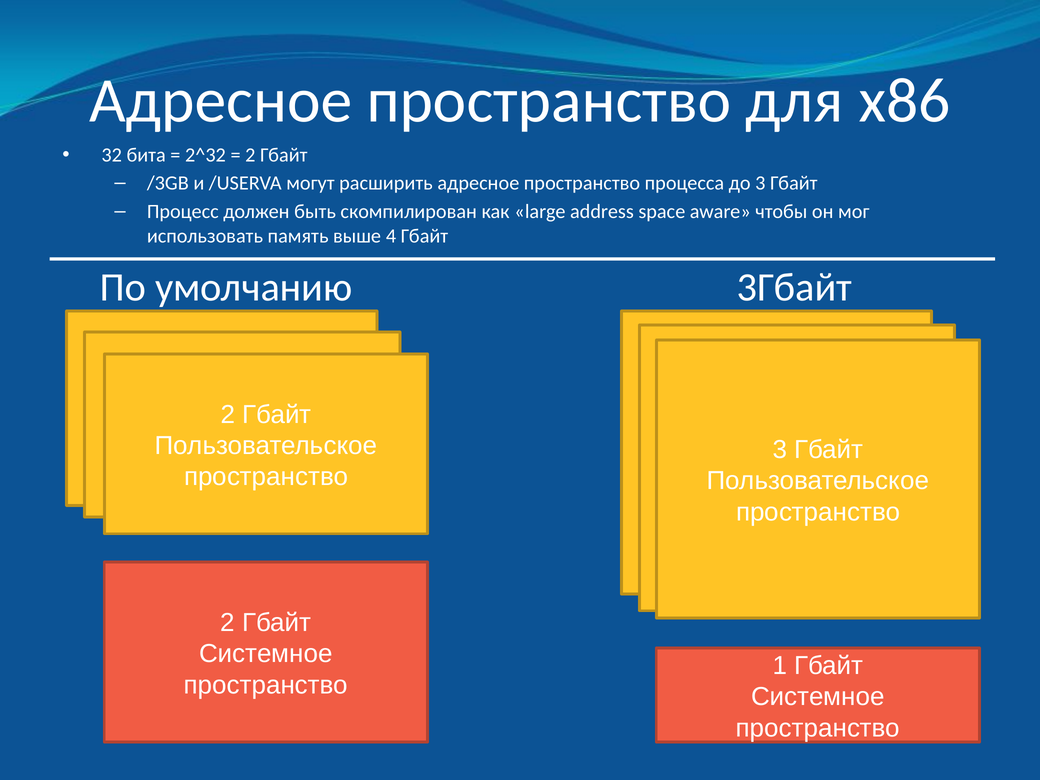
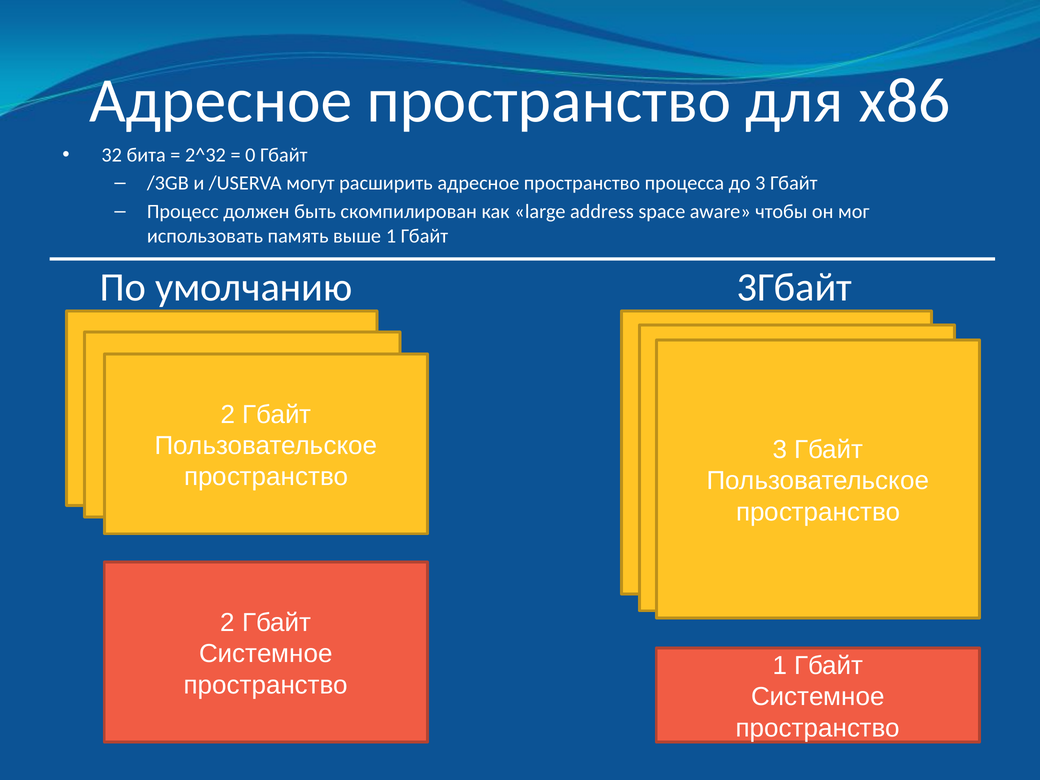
2: 2 -> 0 (250, 155)
выше 4: 4 -> 1 (391, 236)
